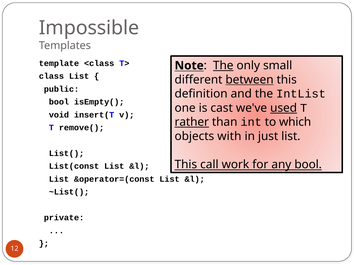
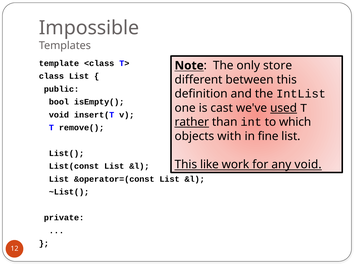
The underline: present -> none (223, 66)
small: small -> store (278, 66)
between underline: present -> none (250, 80)
just: just -> fine (268, 136)
call: call -> like (209, 165)
any bool: bool -> void (308, 165)
